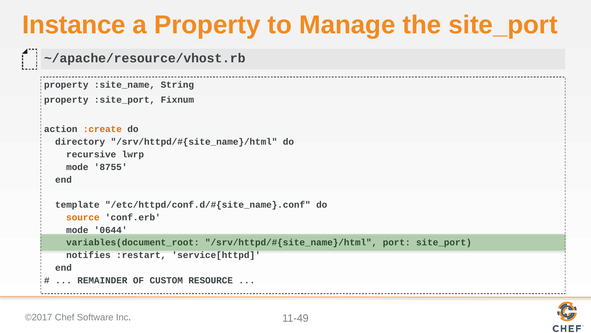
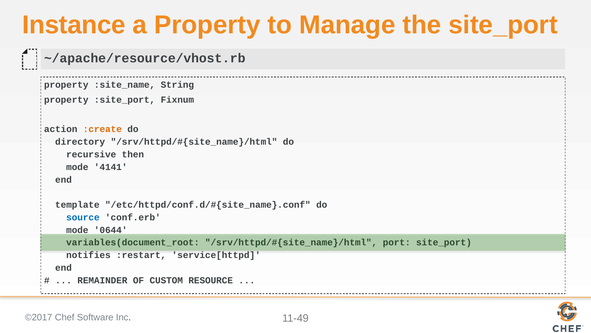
lwrp: lwrp -> then (133, 154)
8755: 8755 -> 4141 (111, 167)
source colour: orange -> blue (83, 217)
